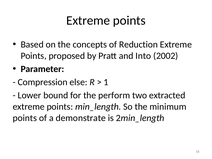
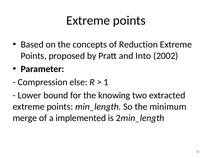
perform: perform -> knowing (114, 95)
points: points -> merge (25, 118)
demonstrate: demonstrate -> implemented (81, 118)
